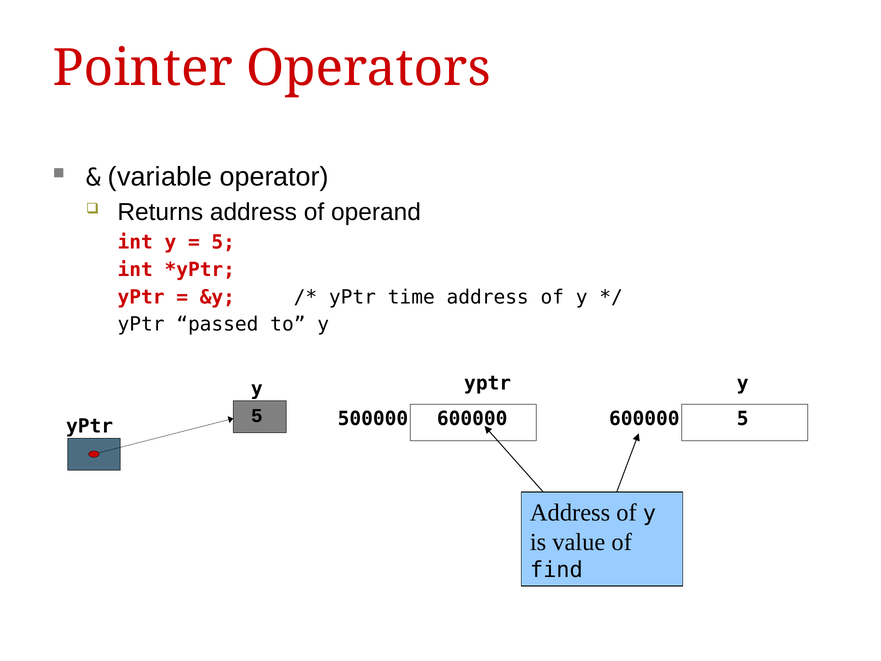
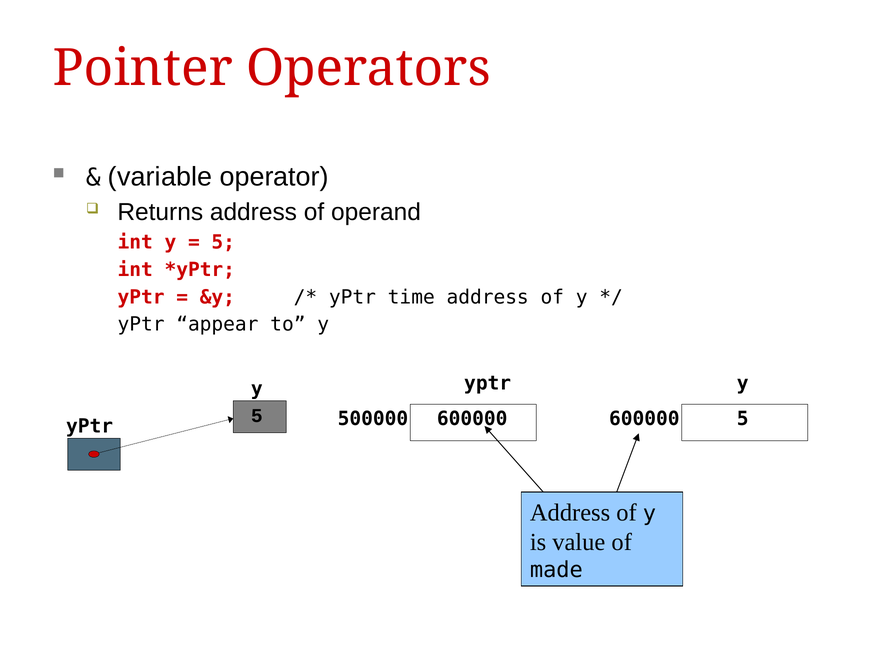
passed: passed -> appear (217, 324)
find: find -> made (556, 570)
